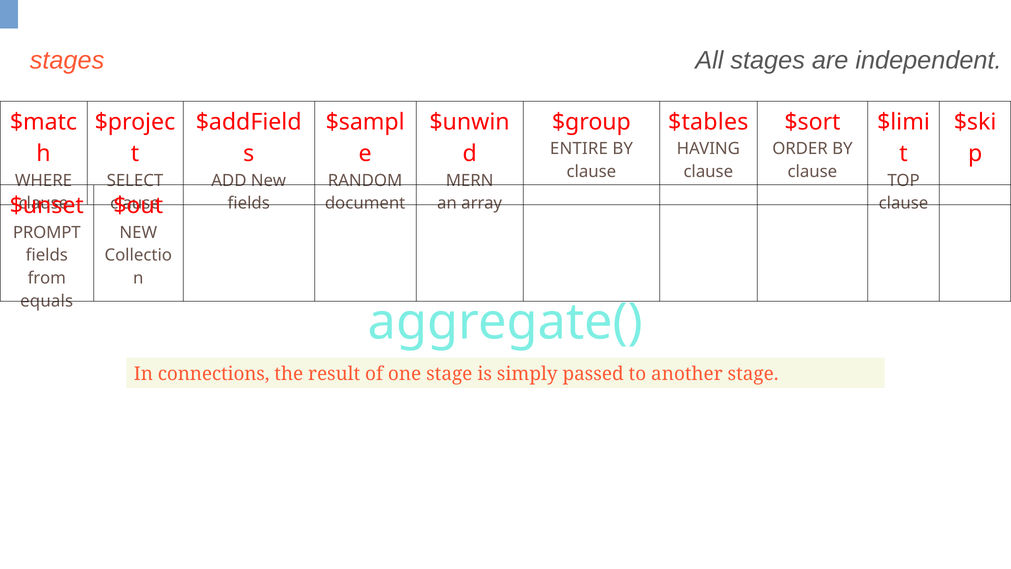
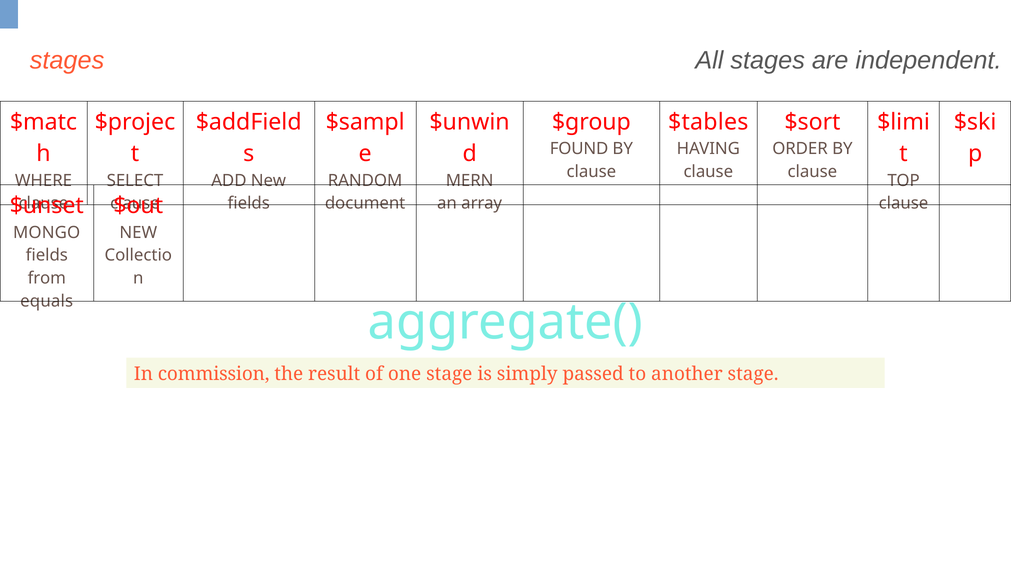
ENTIRE: ENTIRE -> FOUND (579, 149)
PROMPT: PROMPT -> MONGO (47, 232)
connections: connections -> commission (214, 374)
